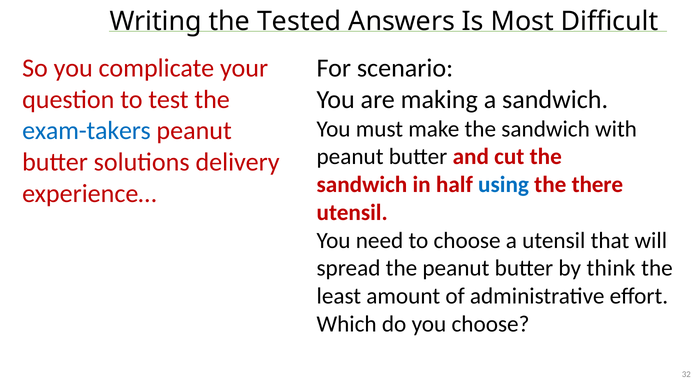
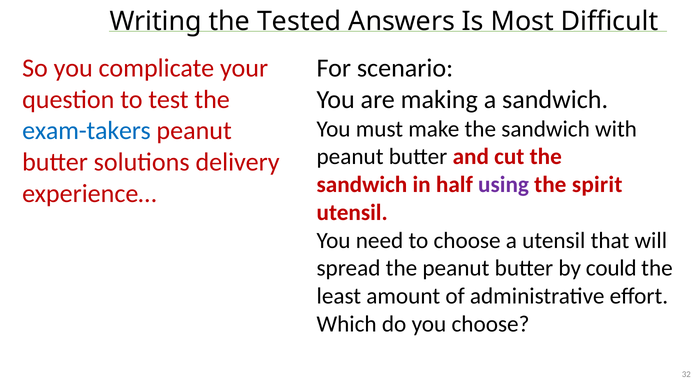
using colour: blue -> purple (504, 184)
there: there -> spirit (597, 184)
think: think -> could (611, 268)
